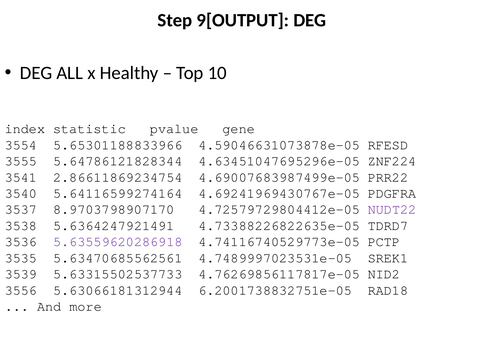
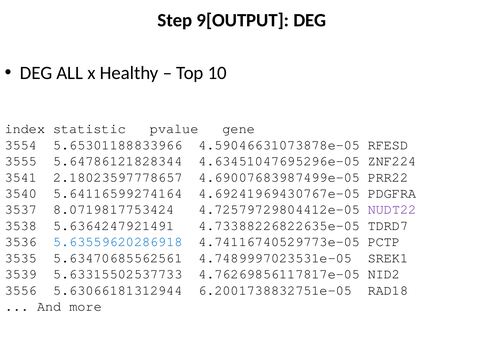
2.86611869234754: 2.86611869234754 -> 2.18023597778657 (118, 177)
8.9703798907170: 8.9703798907170 -> 8.0719817753424 (114, 210)
5.63559620286918 colour: purple -> blue (118, 242)
